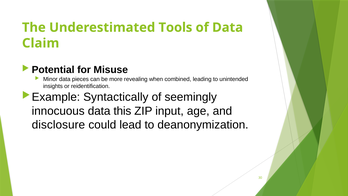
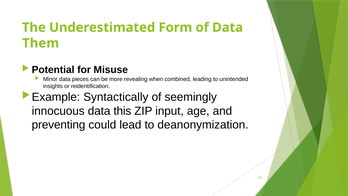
Tools: Tools -> Form (175, 27)
Claim: Claim -> Them (41, 43)
disclosure: disclosure -> preventing (59, 125)
